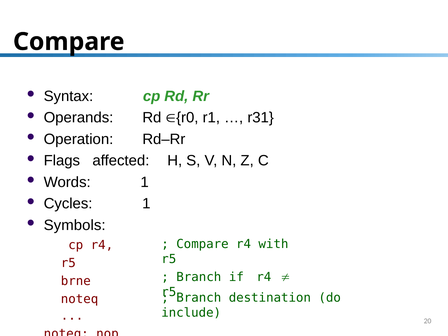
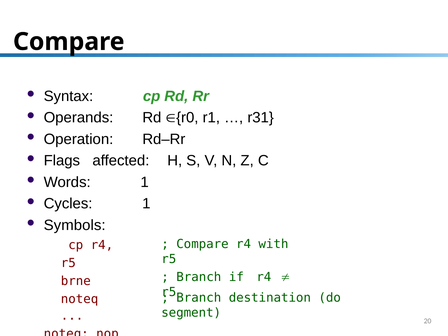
include: include -> segment (191, 313)
